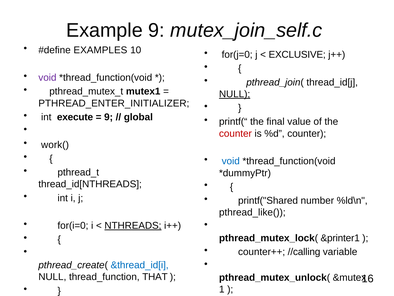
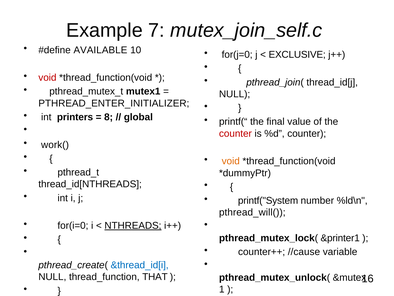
Example 9: 9 -> 7 (156, 30)
EXAMPLES: EXAMPLES -> AVAILABLE (100, 50)
void colour: purple -> red (47, 78)
NULL underline: present -> none (235, 94)
execute: execute -> printers (75, 117)
9: 9 -> 8 (109, 117)
void colour: blue -> orange (231, 161)
printf("Shared: printf("Shared -> printf("System (268, 200)
pthread_like(: pthread_like( -> pthread_will( (252, 212)
//calling: //calling -> //cause (304, 252)
